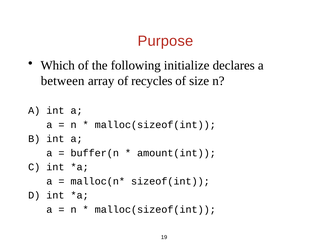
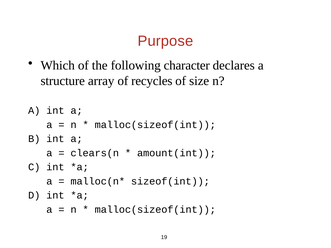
initialize: initialize -> character (187, 65)
between: between -> structure (63, 81)
buffer(n: buffer(n -> clears(n (95, 153)
